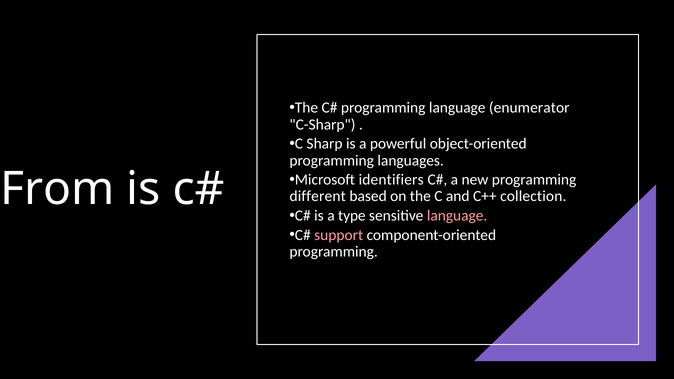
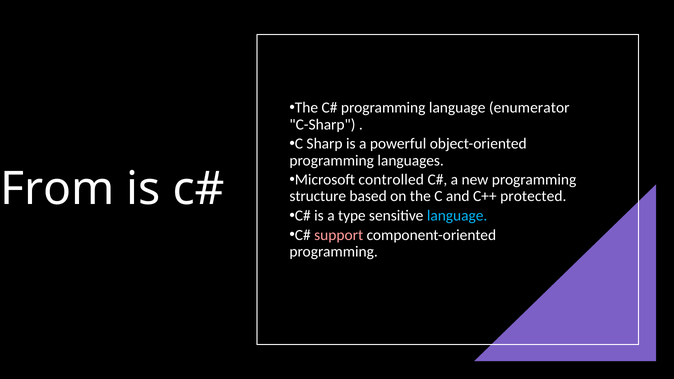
identifiers: identifiers -> controlled (391, 180)
different: different -> structure (318, 196)
collection: collection -> protected (533, 196)
language colour: pink -> light blue (457, 216)
